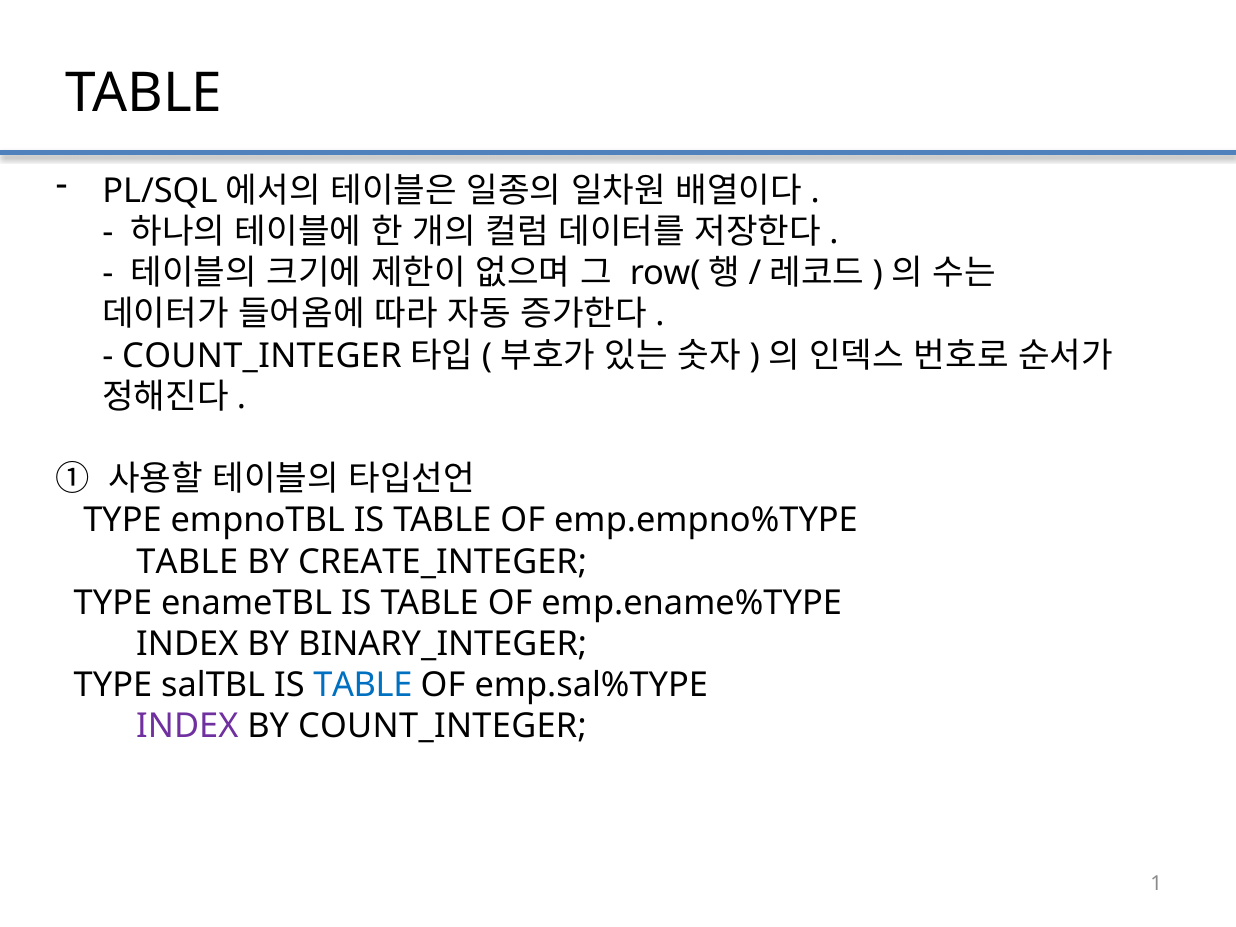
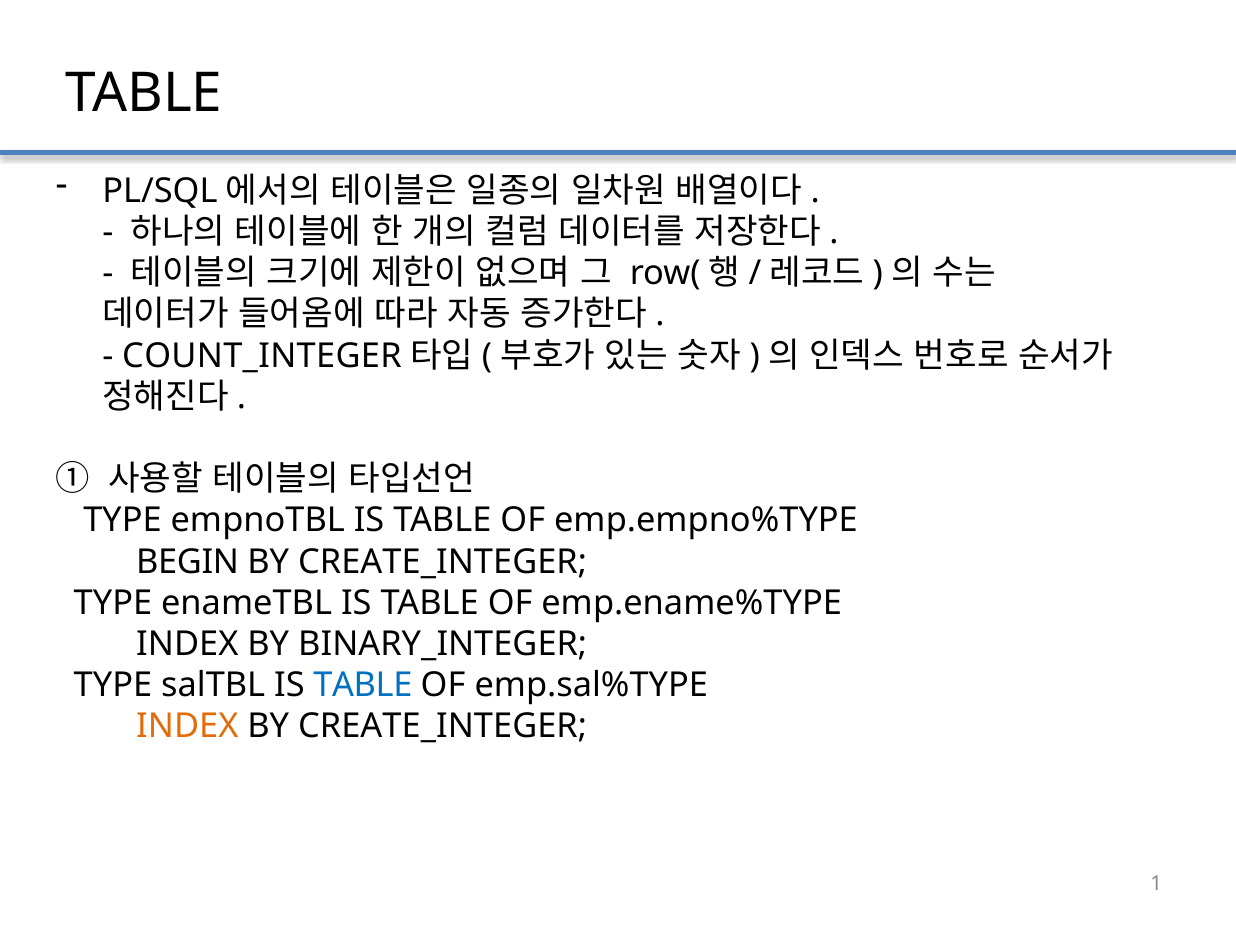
TABLE: TABLE -> BEGIN (188, 562)
INDEX colour: purple -> orange (187, 727)
COUNT_INTEGER: COUNT_INTEGER -> CREATE_INTEGER (443, 727)
